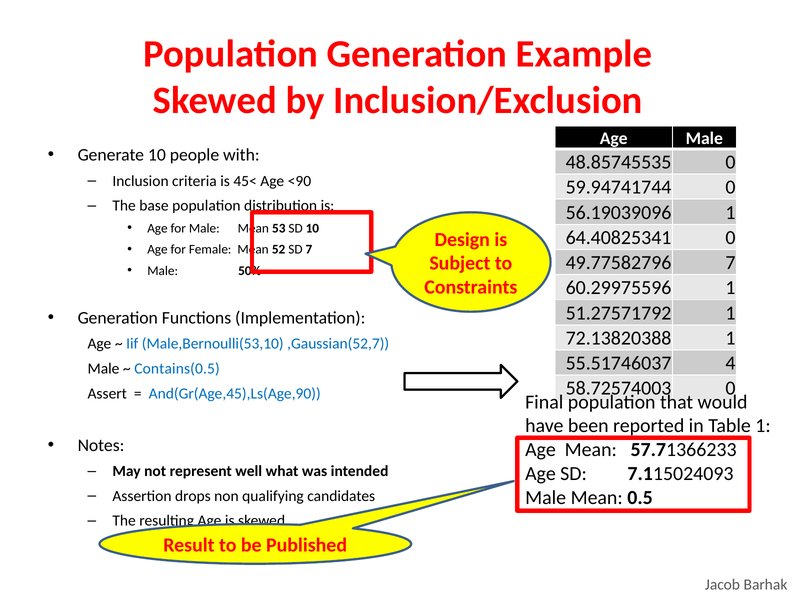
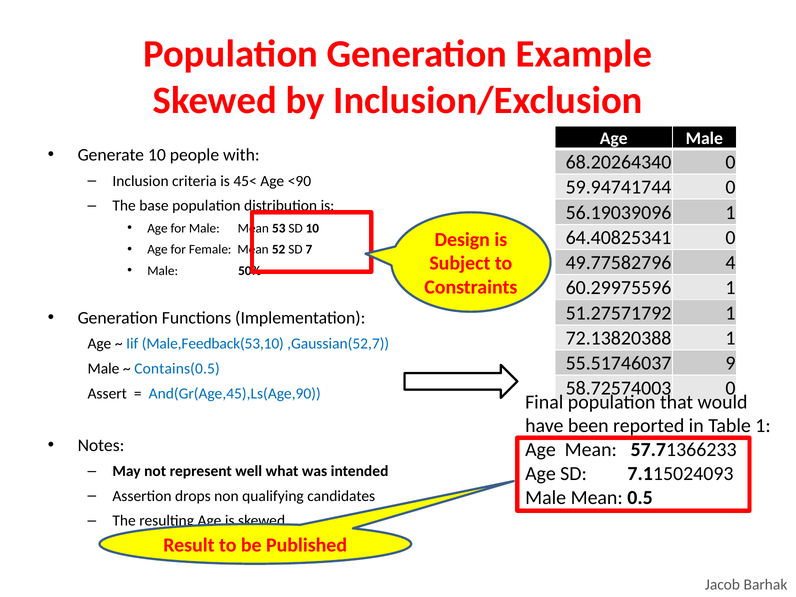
48.85745535: 48.85745535 -> 68.20264340 (619, 162)
49.77582796 7: 7 -> 4 (730, 263)
Male,Bernoulli(53,10: Male,Bernoulli(53,10 -> Male,Feedback(53,10 (213, 344)
4: 4 -> 9 (730, 363)
